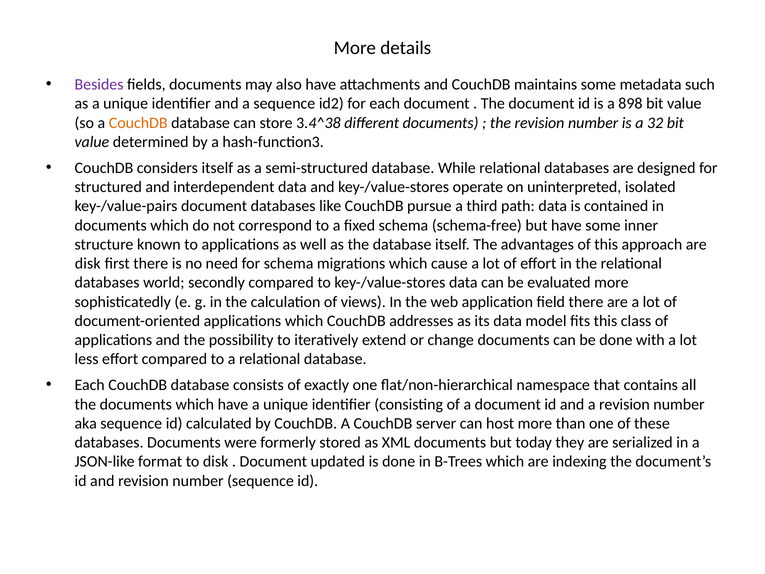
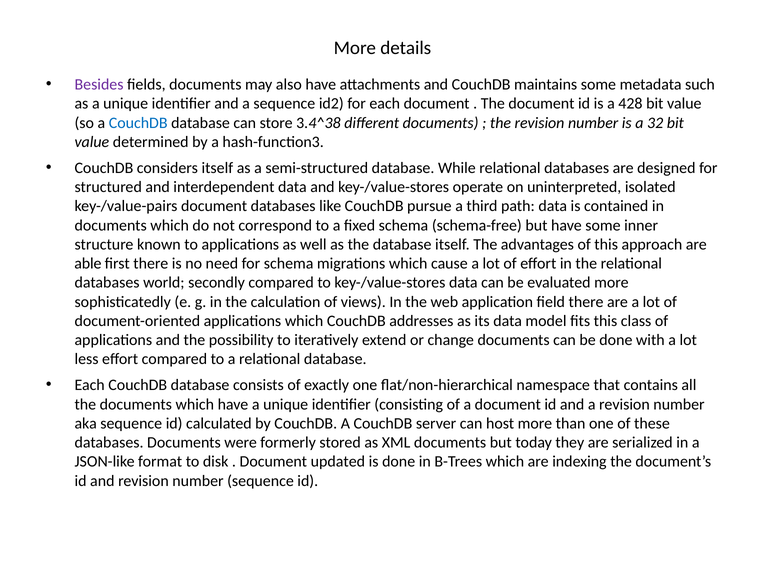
898: 898 -> 428 (630, 104)
CouchDB colour: orange -> blue (138, 123)
disk: disk -> able (88, 263)
